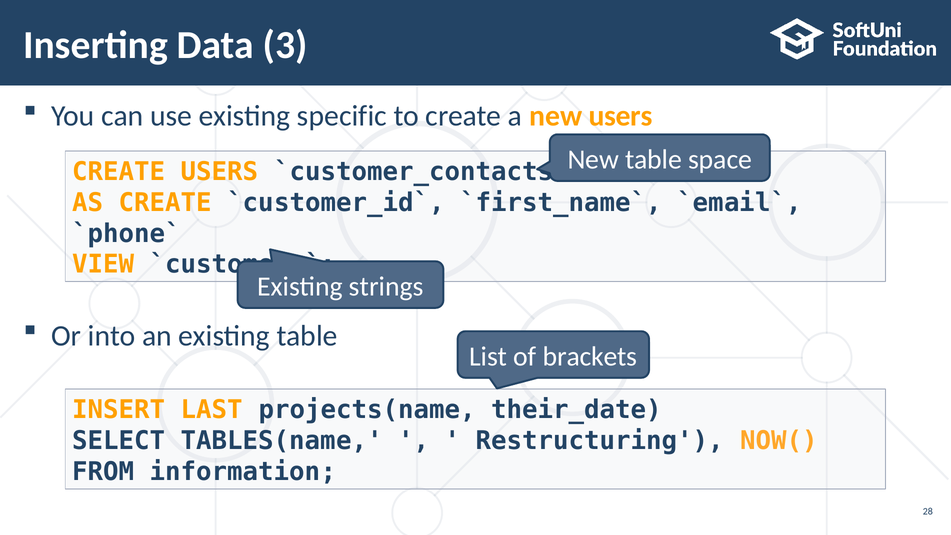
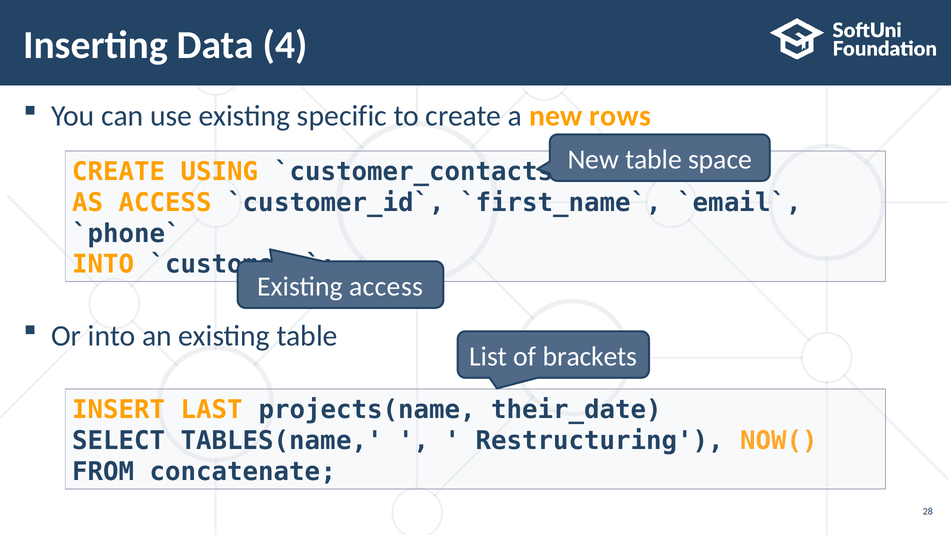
3: 3 -> 4 (285, 45)
new users: users -> rows (620, 116)
CREATE USERS: USERS -> USING (220, 172)
AS CREATE: CREATE -> ACCESS (165, 203)
VIEW: VIEW -> INTO (103, 264)
Existing strings: strings -> access (386, 287)
information: information -> concatenate (243, 472)
